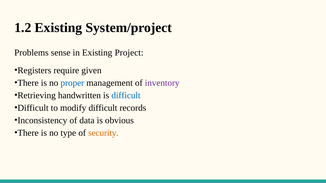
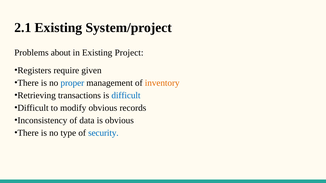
1.2: 1.2 -> 2.1 (23, 28)
sense: sense -> about (61, 53)
inventory colour: purple -> orange (162, 83)
handwritten: handwritten -> transactions (79, 96)
modify difficult: difficult -> obvious (103, 108)
security colour: orange -> blue (103, 133)
